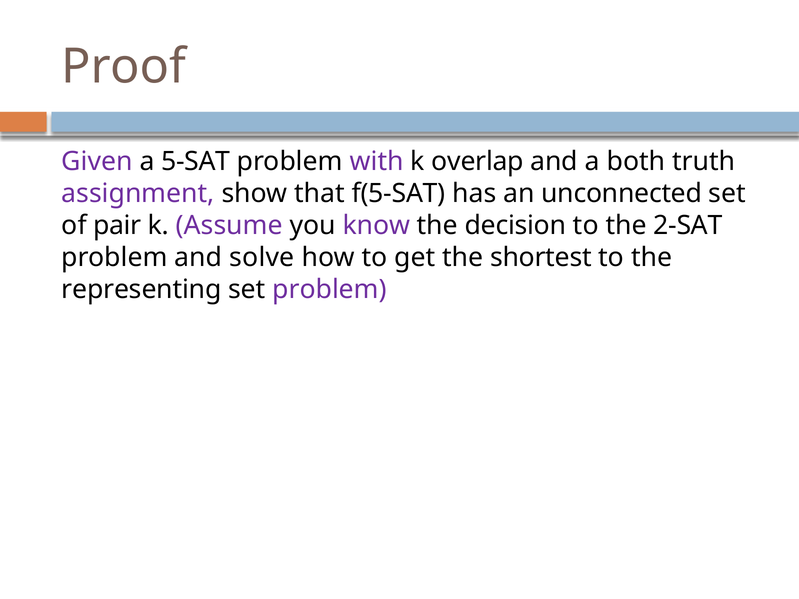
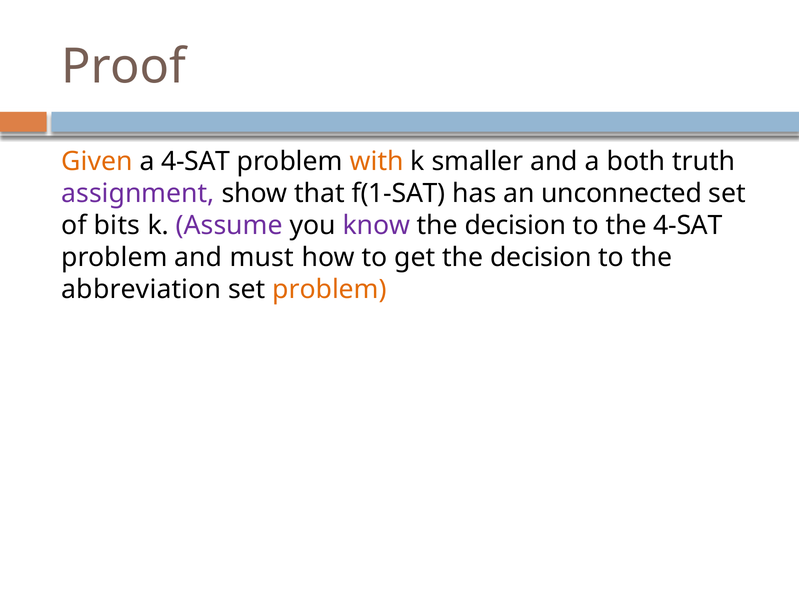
Given colour: purple -> orange (97, 162)
a 5-SAT: 5-SAT -> 4-SAT (196, 162)
with colour: purple -> orange (377, 162)
overlap: overlap -> smaller (477, 162)
f(5-SAT: f(5-SAT -> f(1-SAT (399, 194)
pair: pair -> bits (117, 226)
the 2-SAT: 2-SAT -> 4-SAT (688, 226)
solve: solve -> must (262, 257)
get the shortest: shortest -> decision (541, 257)
representing: representing -> abbreviation (141, 289)
problem colour: purple -> orange (330, 289)
